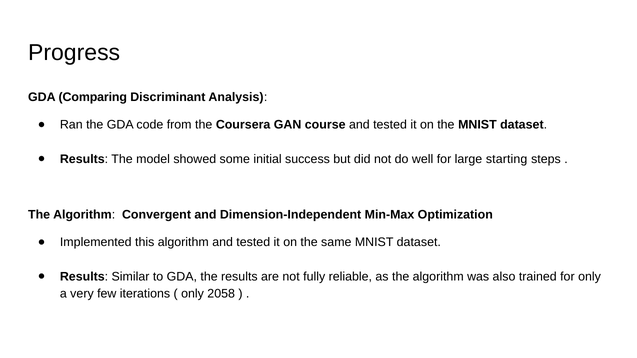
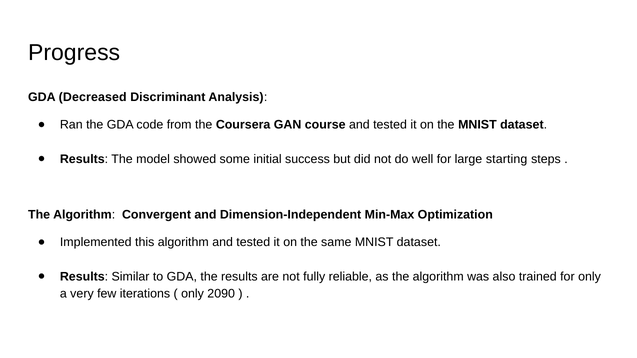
Comparing: Comparing -> Decreased (93, 97)
2058: 2058 -> 2090 (221, 294)
